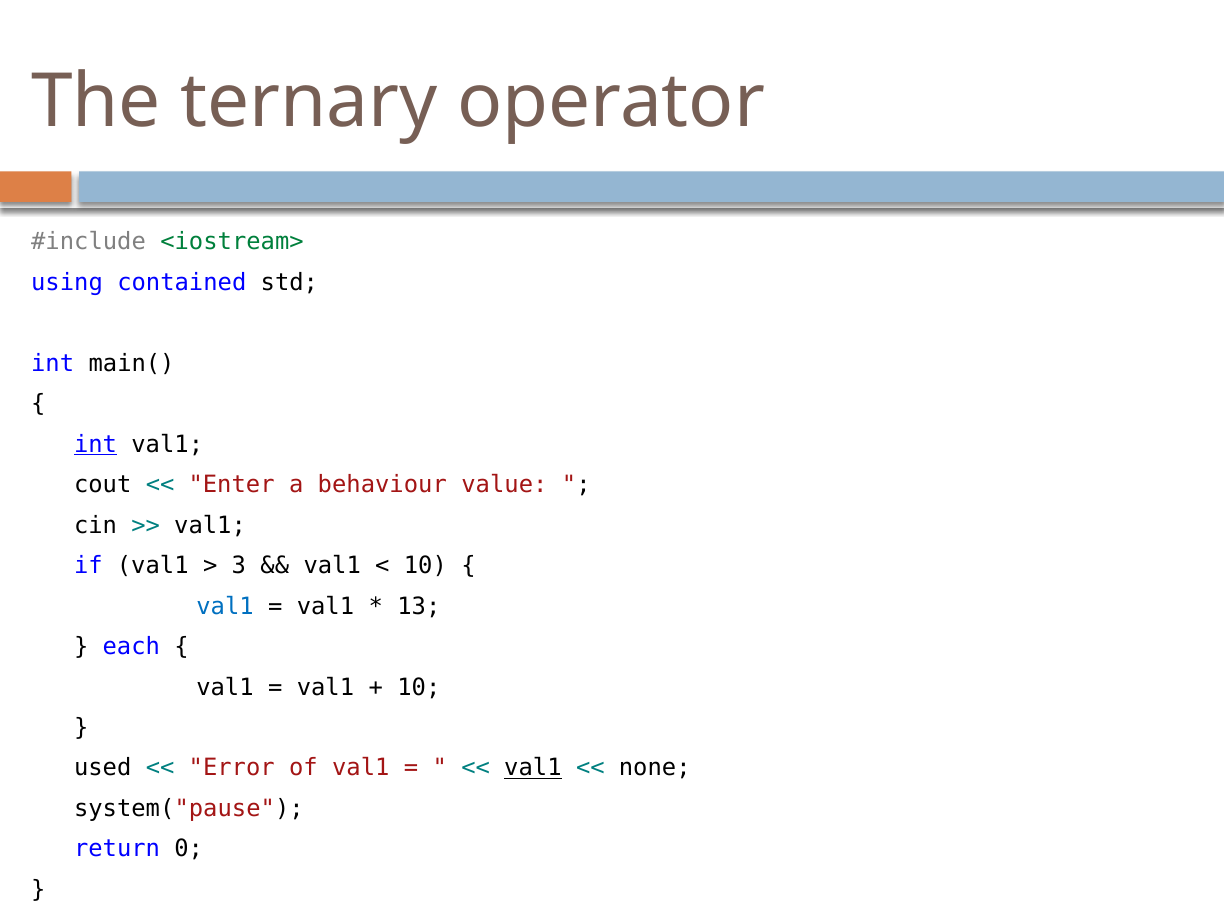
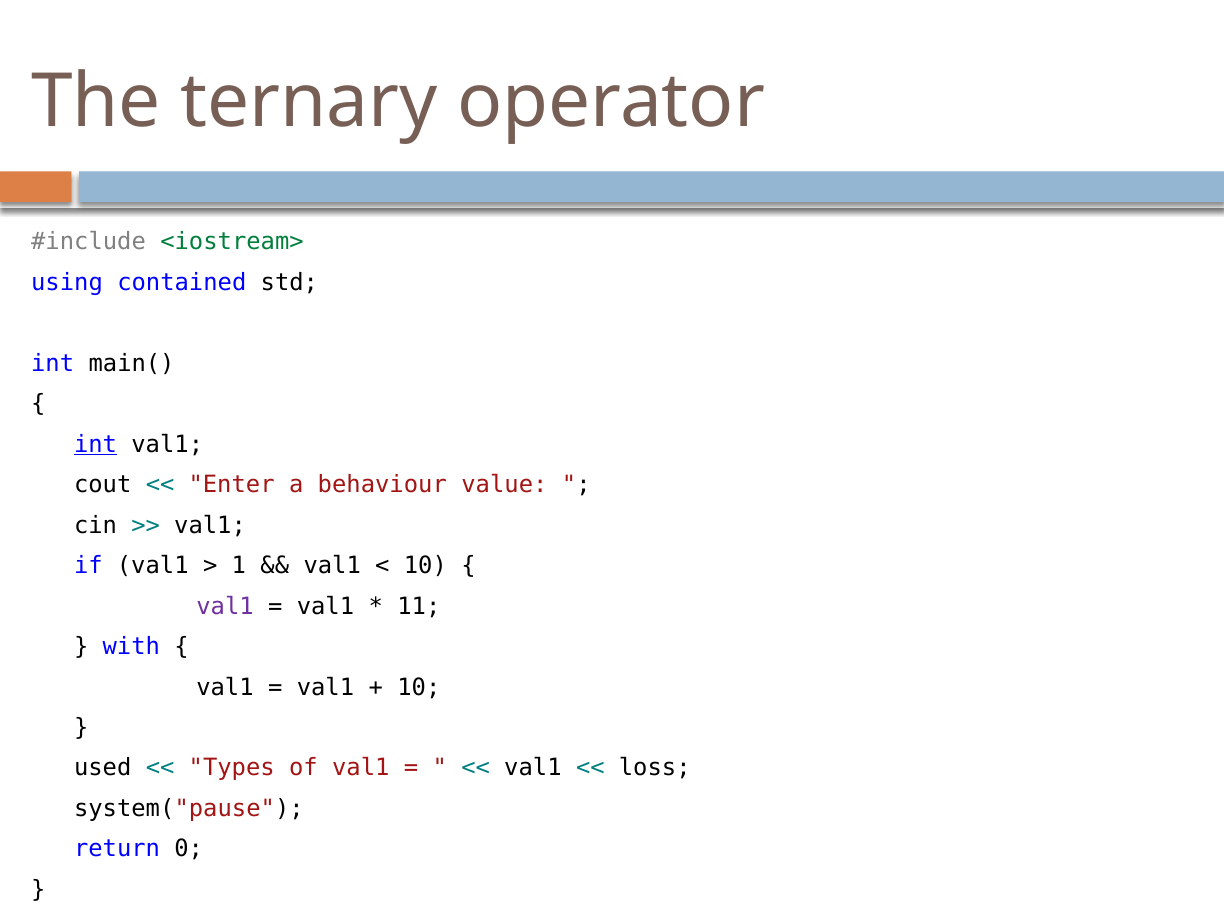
3: 3 -> 1 (239, 566)
val1 colour: blue -> purple (225, 606)
13: 13 -> 11 (419, 606)
each: each -> with (131, 647)
Error: Error -> Types (232, 768)
val1 underline: present -> none (533, 768)
none: none -> loss (655, 768)
